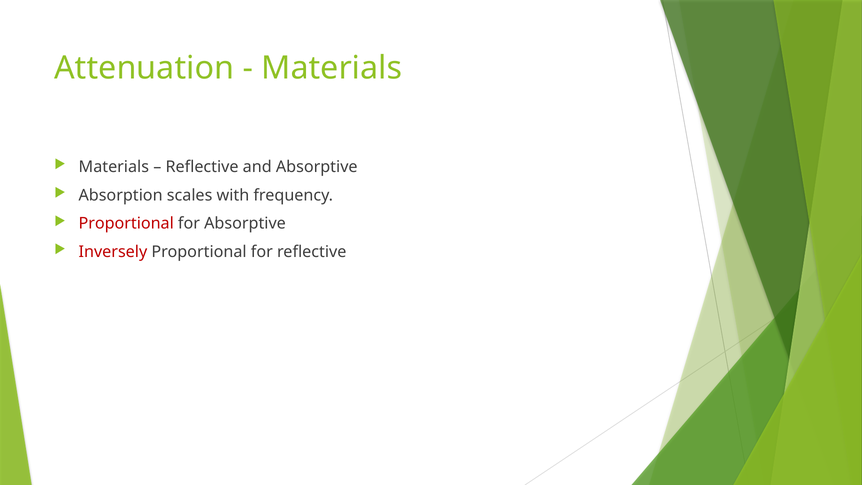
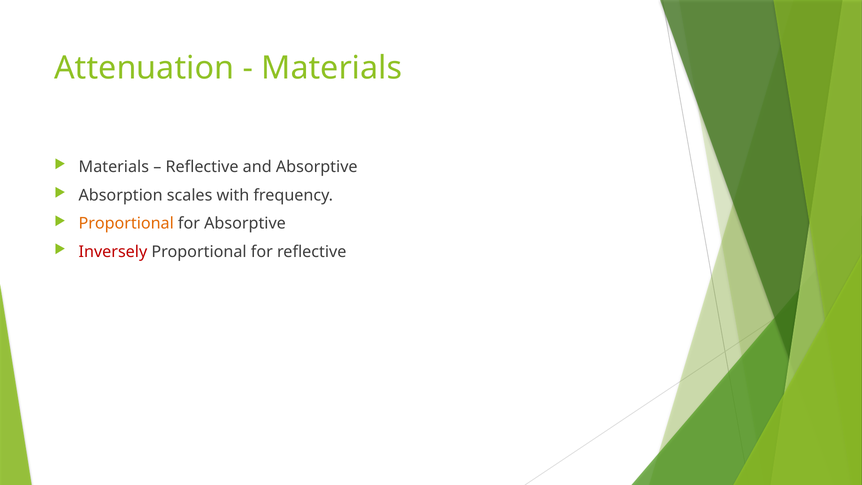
Proportional colour: red -> orange (126, 224)
